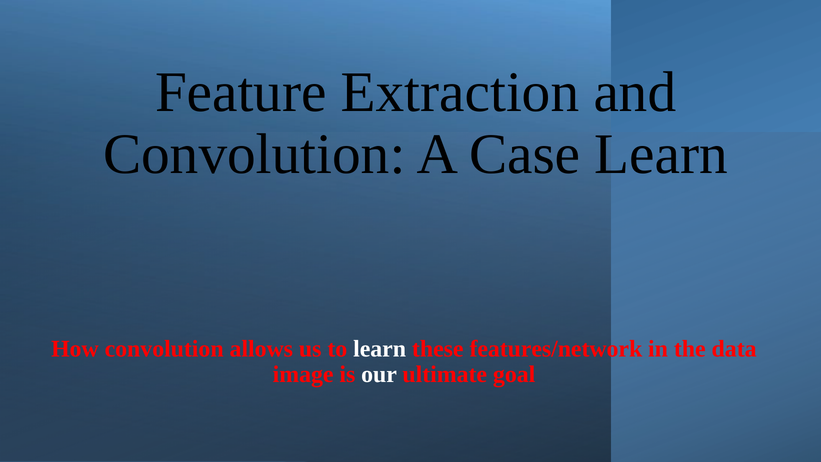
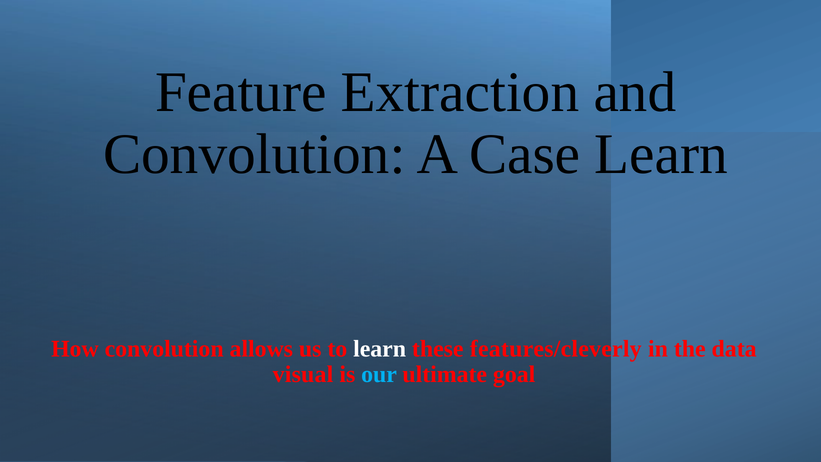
features/network: features/network -> features/cleverly (556, 349)
image: image -> visual (303, 374)
our colour: white -> light blue (379, 374)
